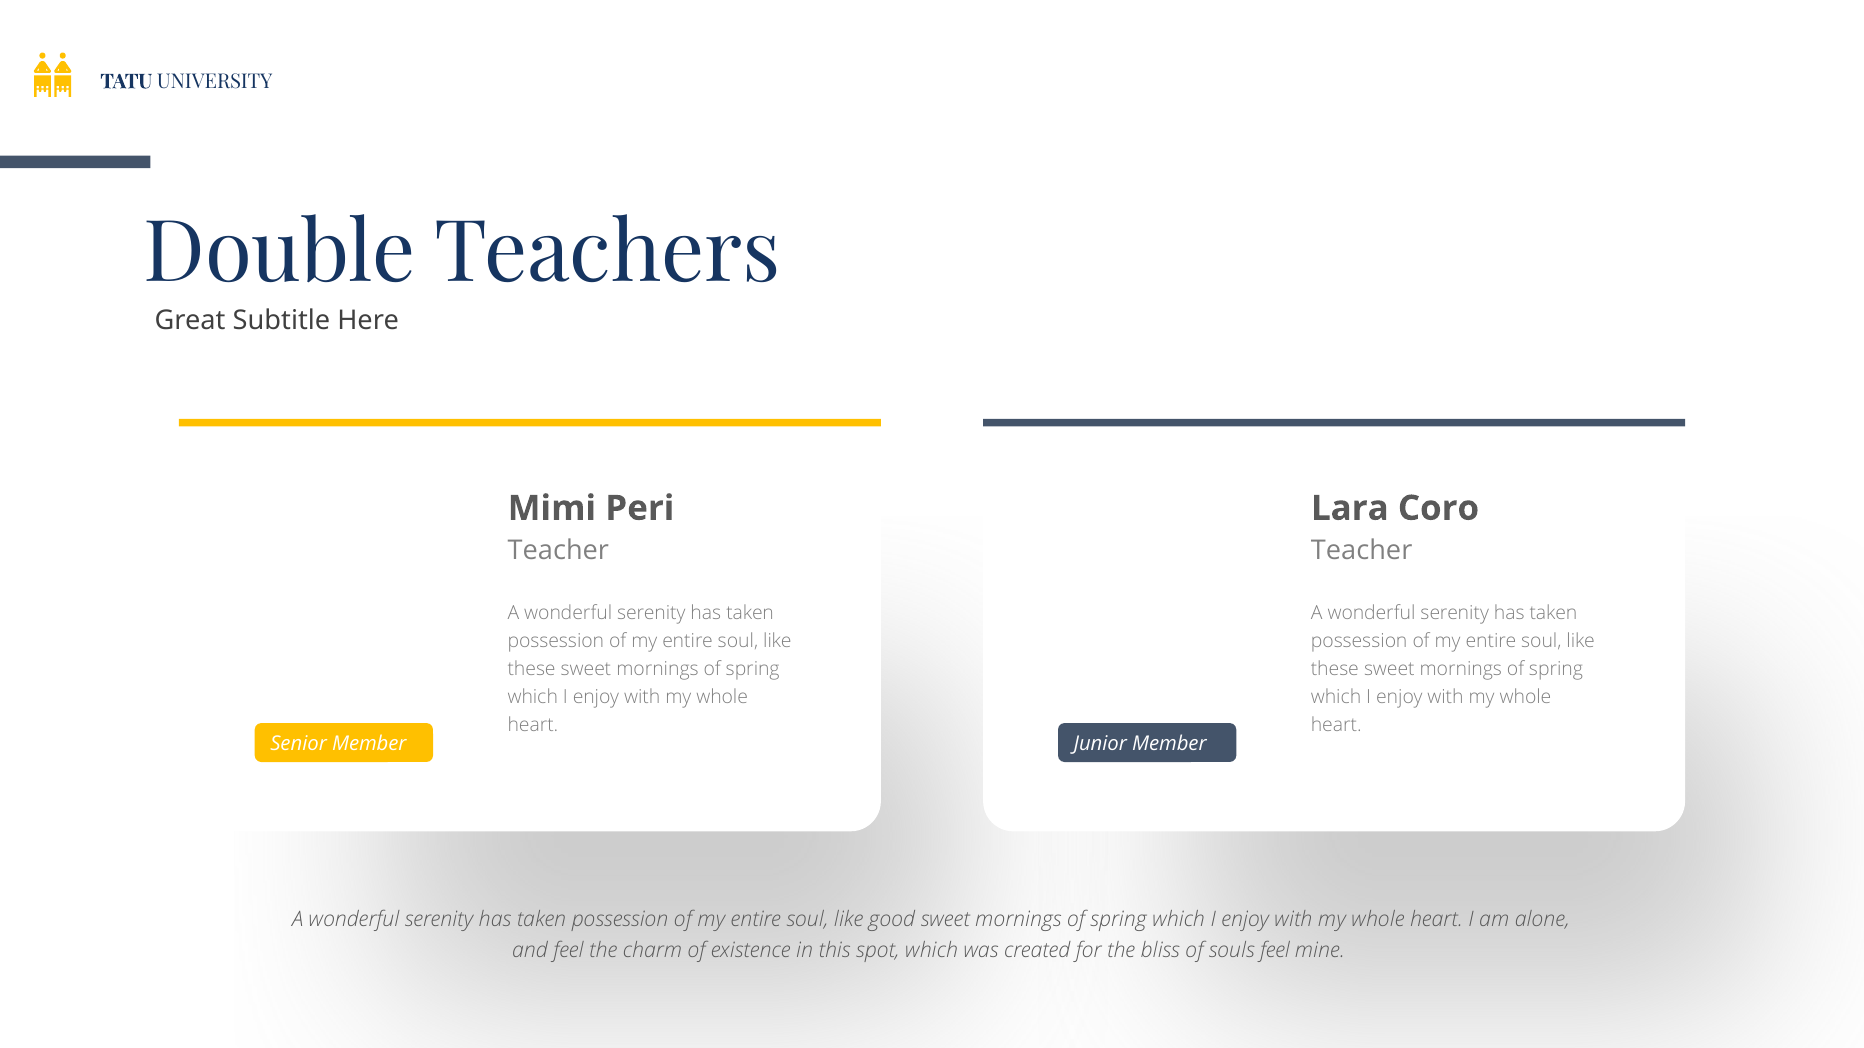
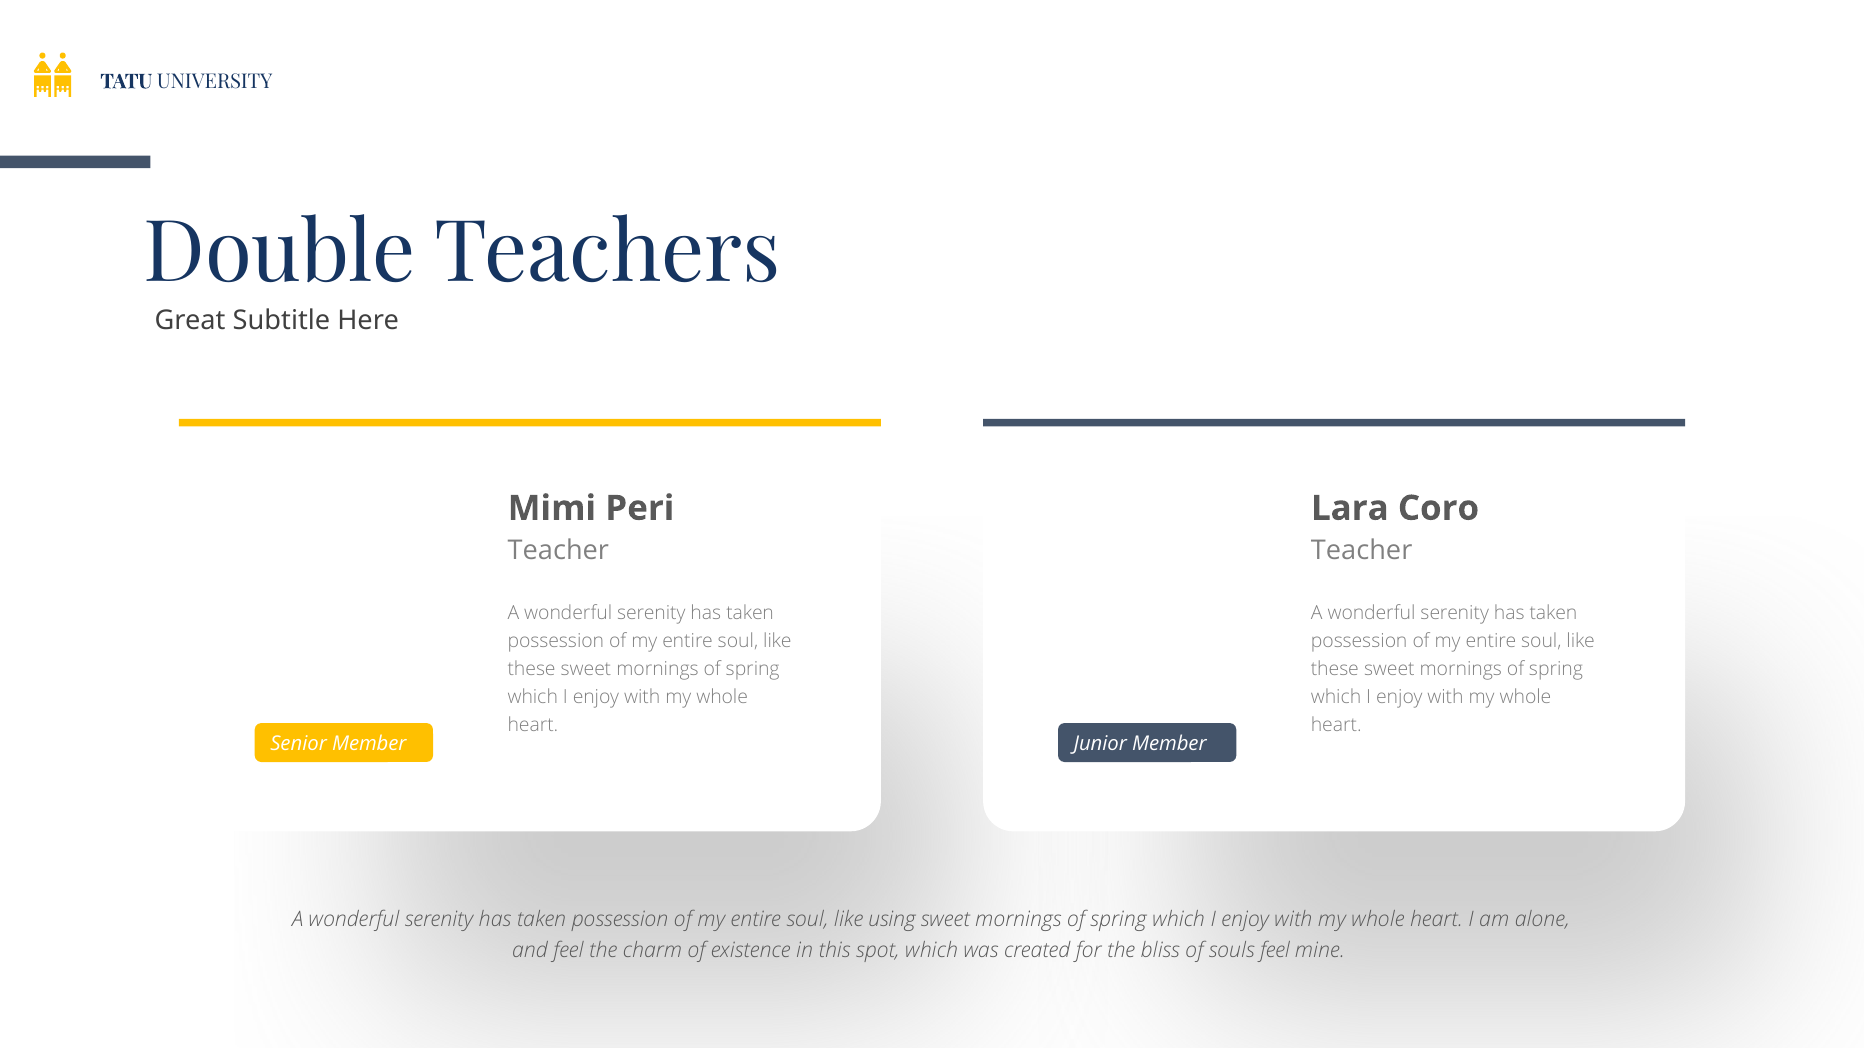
good: good -> using (892, 920)
